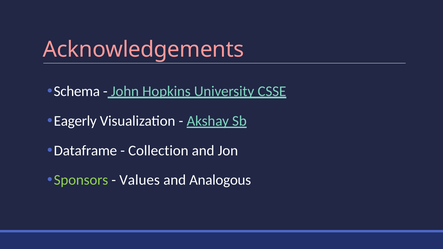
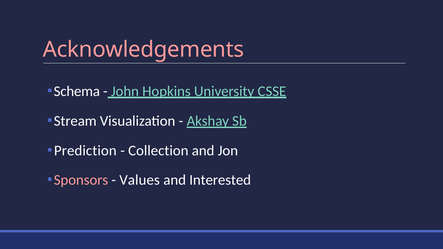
Eagerly: Eagerly -> Stream (75, 121)
Dataframe: Dataframe -> Prediction (85, 151)
Sponsors colour: light green -> pink (81, 180)
Analogous: Analogous -> Interested (220, 180)
